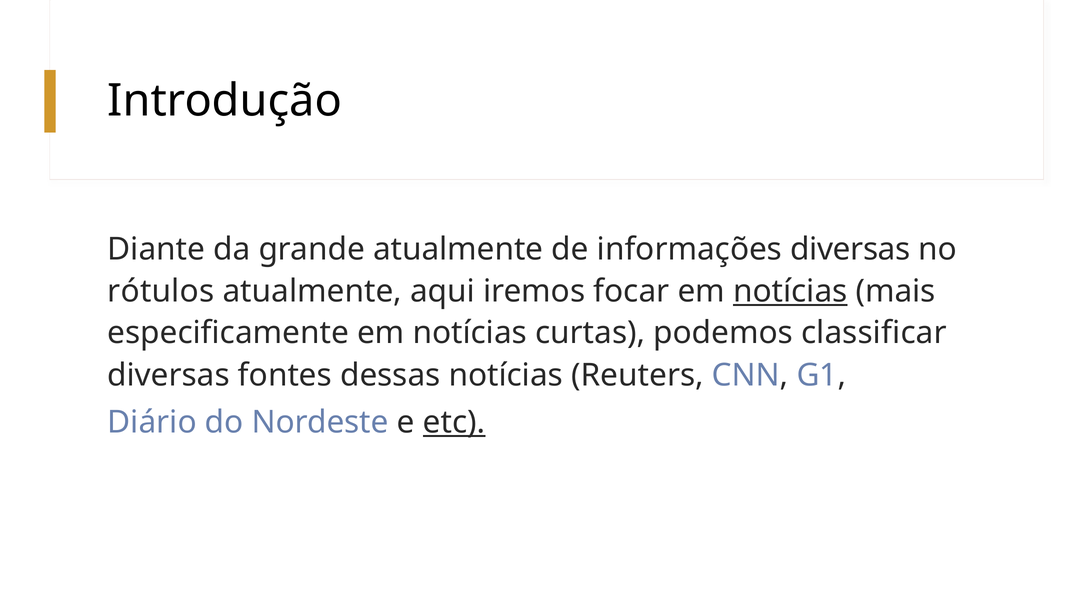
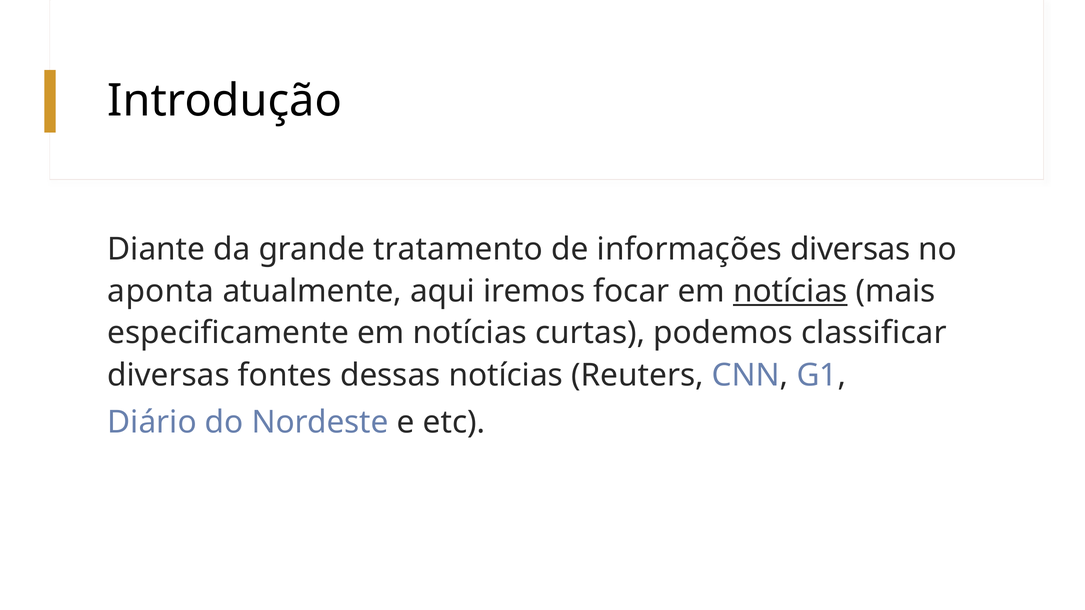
grande atualmente: atualmente -> tratamento (458, 250)
rótulos: rótulos -> aponta (161, 291)
etc underline: present -> none (454, 423)
